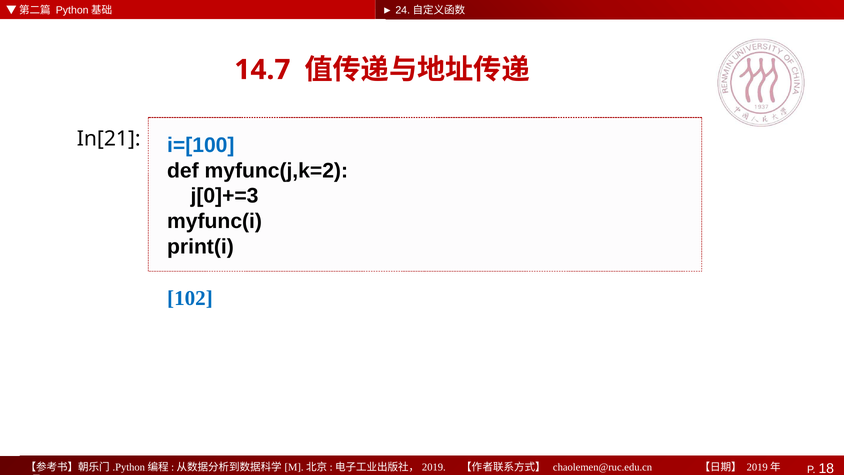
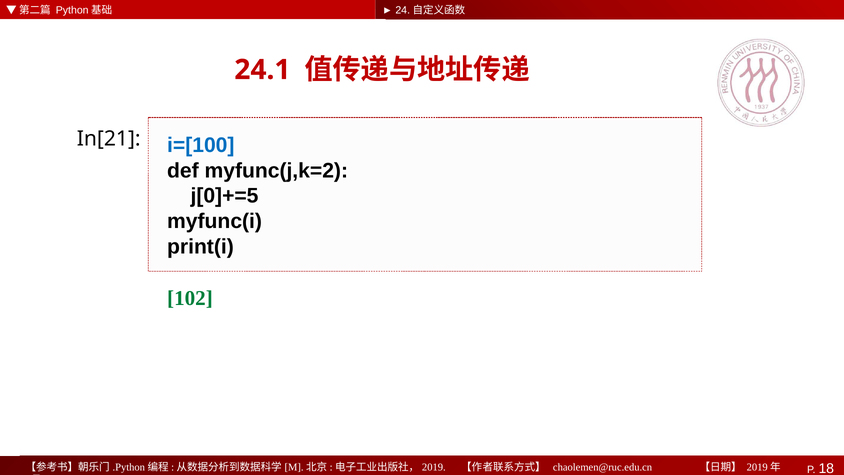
14.7: 14.7 -> 24.1 (262, 70)
j[0]+=3: j[0]+=3 -> j[0]+=5 (225, 196)
102 colour: blue -> green (190, 298)
